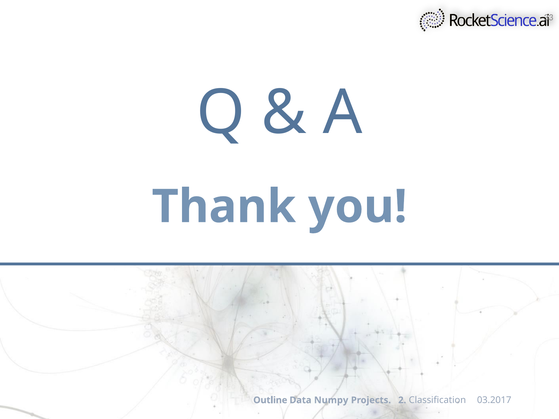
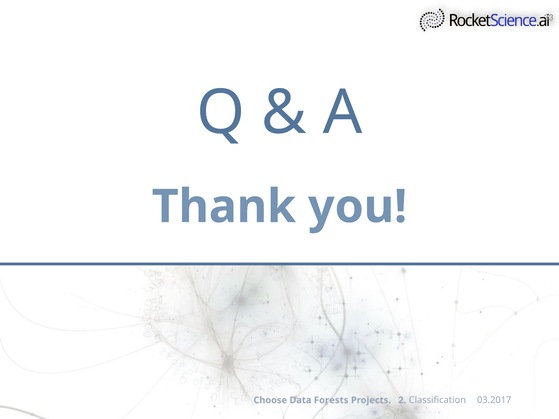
Outline: Outline -> Choose (270, 400)
Numpy: Numpy -> Forests (331, 400)
